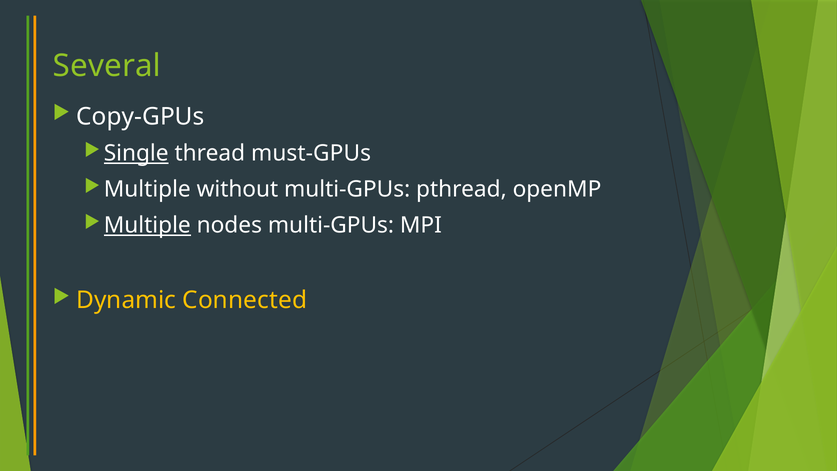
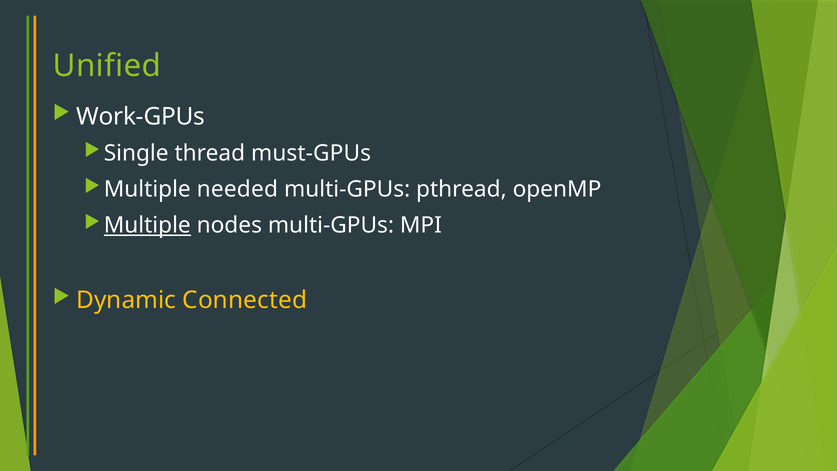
Several: Several -> Unified (107, 66)
Copy-GPUs: Copy-GPUs -> Work-GPUs (141, 116)
Single underline: present -> none (136, 153)
without: without -> needed (237, 189)
